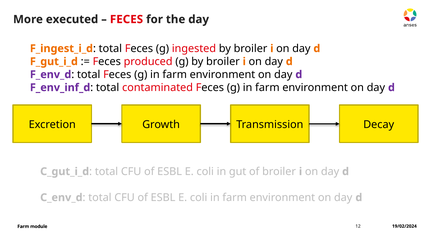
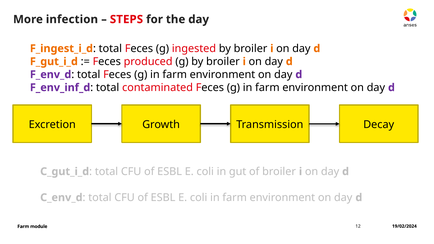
executed: executed -> infection (72, 19)
FECES: FECES -> STEPS (126, 19)
